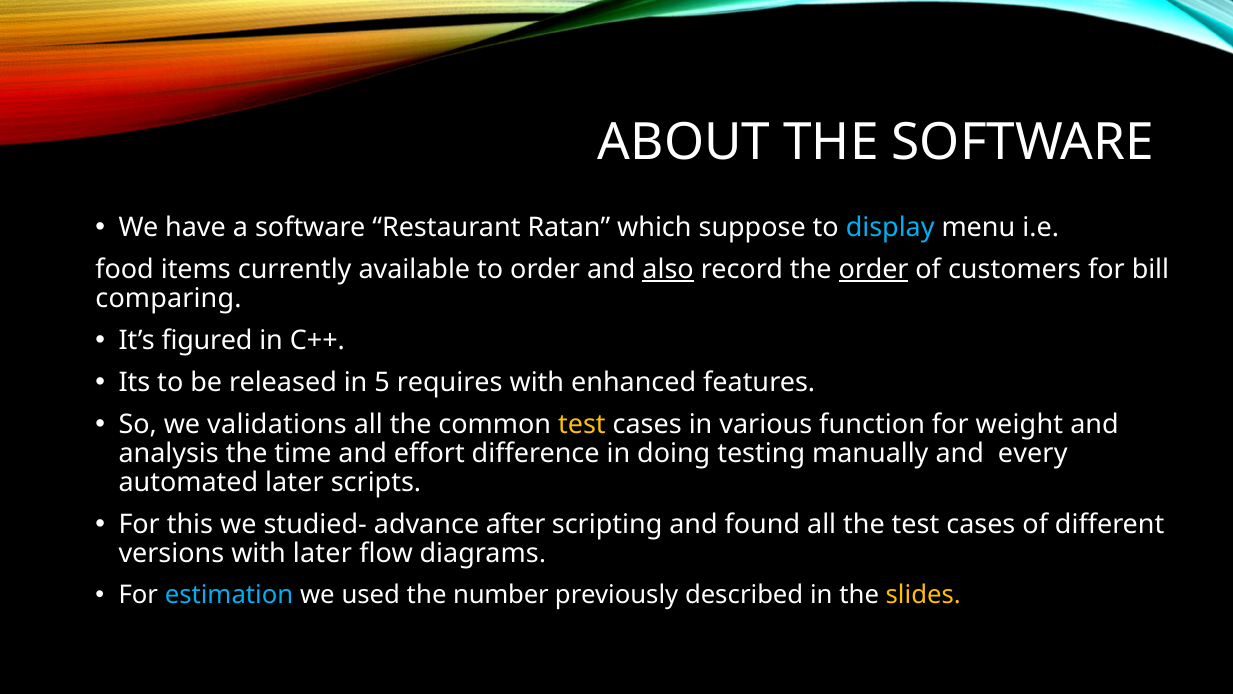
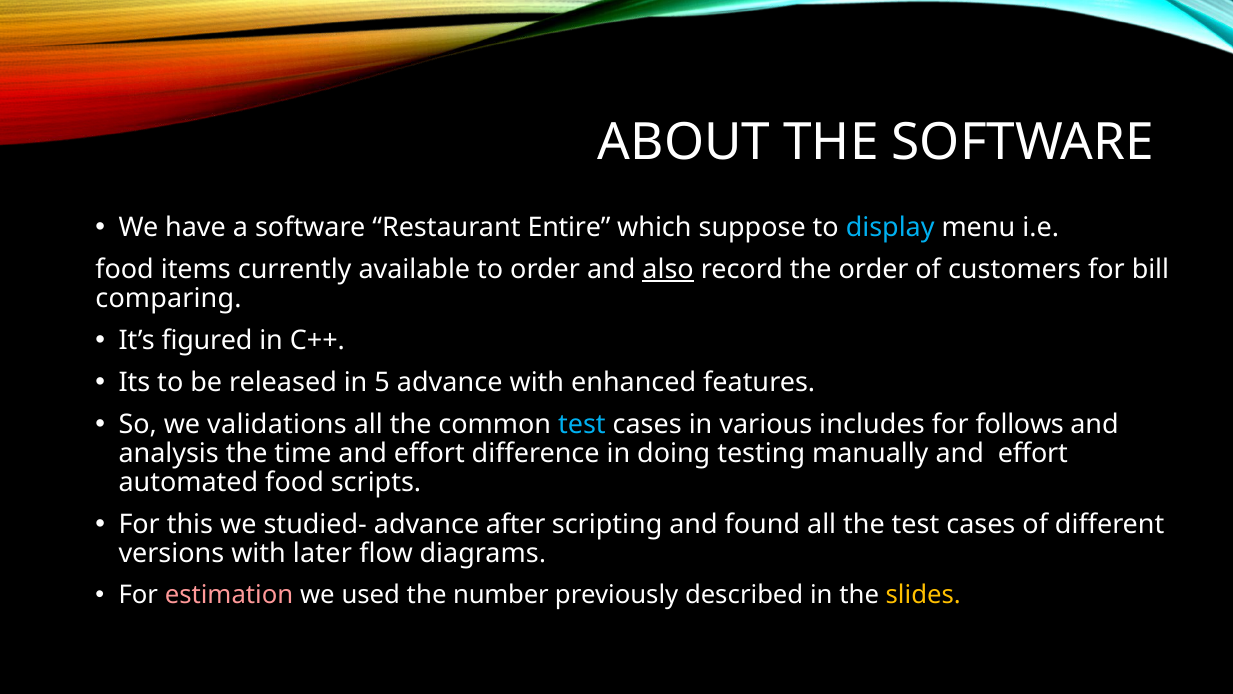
Ratan: Ratan -> Entire (569, 227)
order underline: present -> none (874, 269)
5 requires: requires -> advance (450, 382)
test colour: yellow -> light blue (582, 424)
function: function -> includes (872, 424)
weight: weight -> follows (1020, 424)
manually and every: every -> effort (1033, 453)
automated later: later -> food (295, 482)
estimation colour: light blue -> pink (229, 595)
